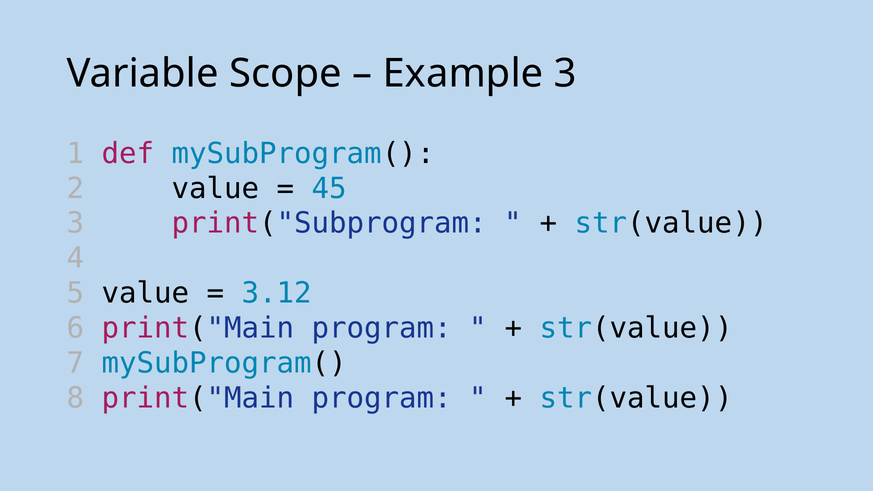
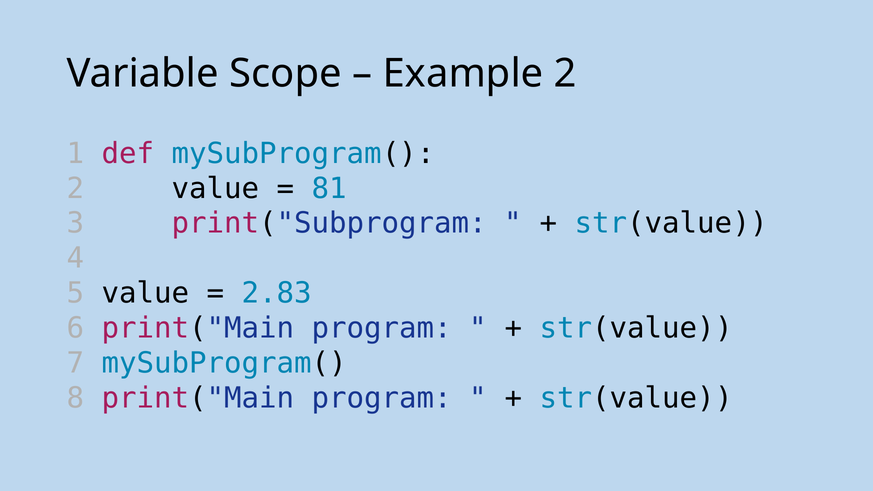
Example 3: 3 -> 2 (565, 73)
45: 45 -> 81 (329, 188)
3.12: 3.12 -> 2.83 (277, 293)
